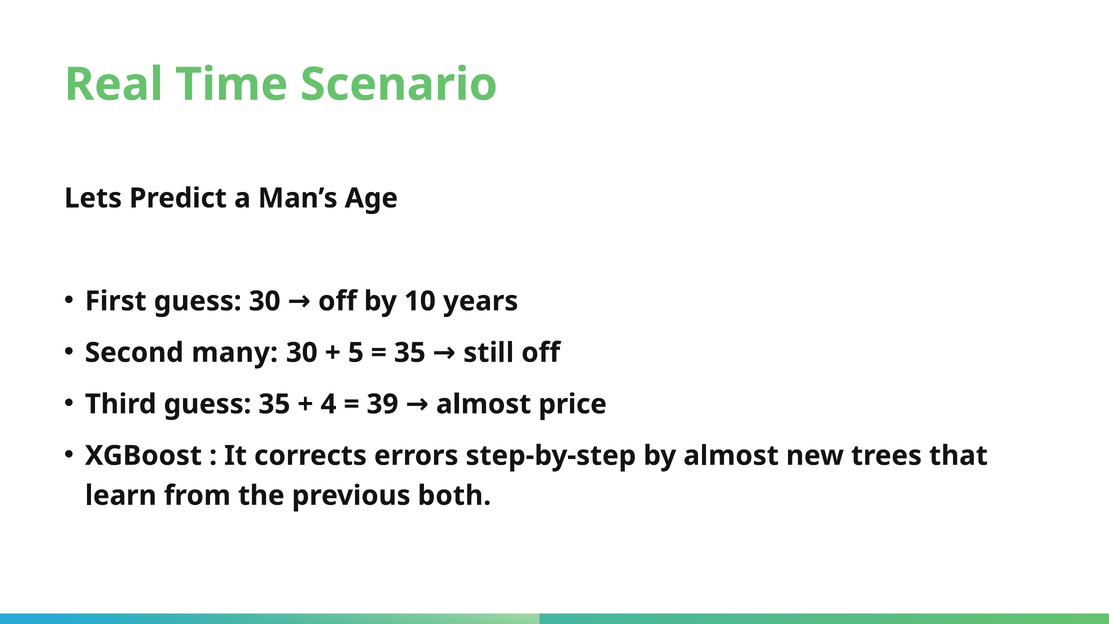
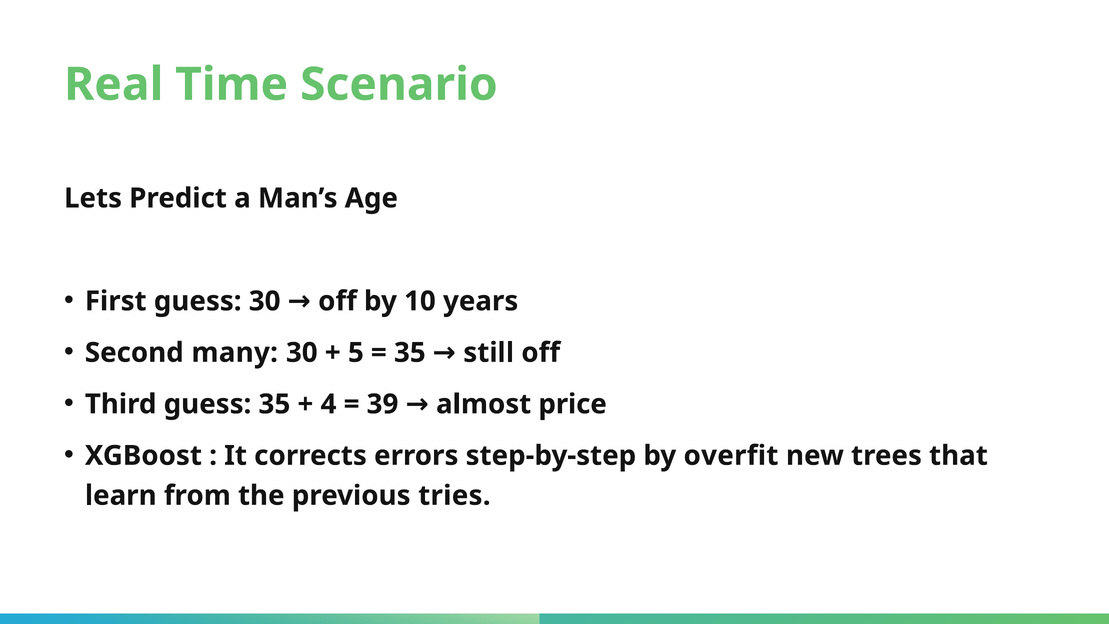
by almost: almost -> overfit (731, 456)
both: both -> tries (454, 495)
